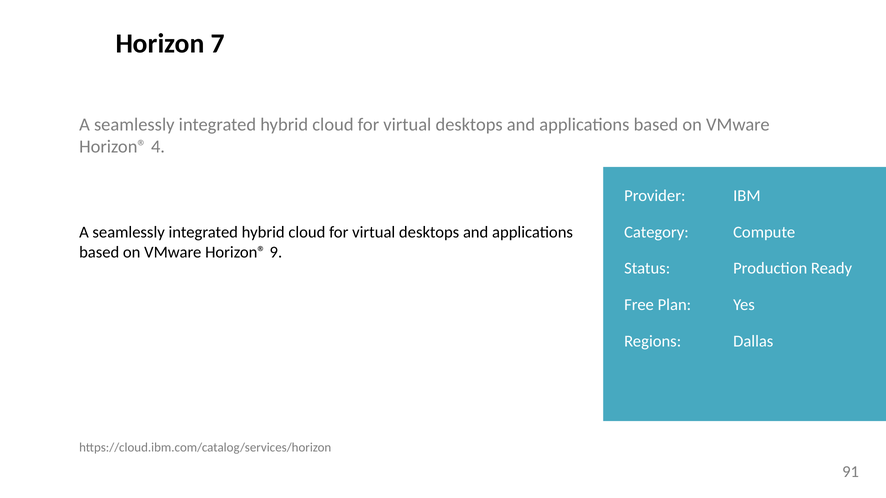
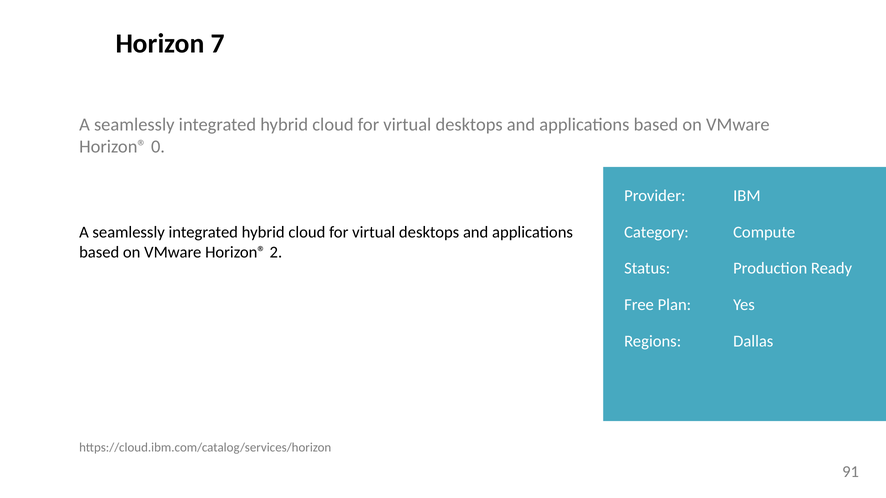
4: 4 -> 0 (158, 147)
9: 9 -> 2 (276, 252)
